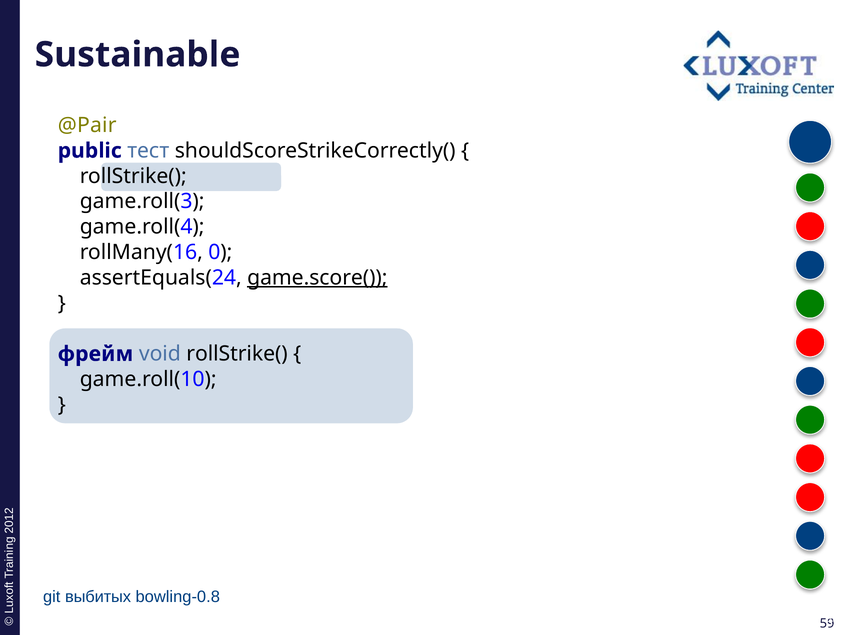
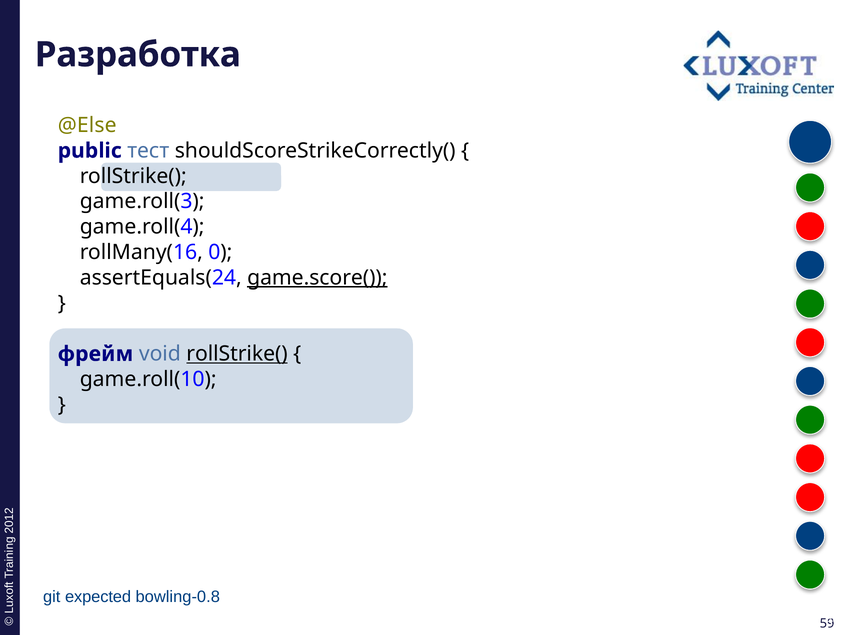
Sustainable: Sustainable -> Разработка (138, 55)
@Pair: @Pair -> @Else (87, 125)
rollStrike( underline: none -> present (237, 354)
выбитых: выбитых -> expected (98, 597)
